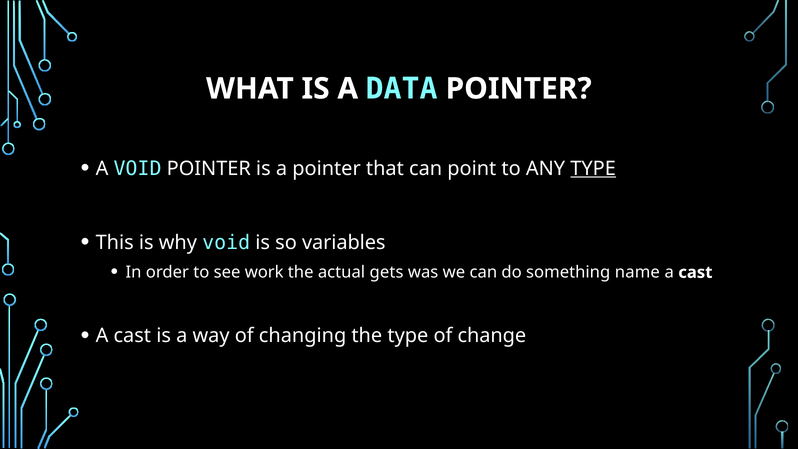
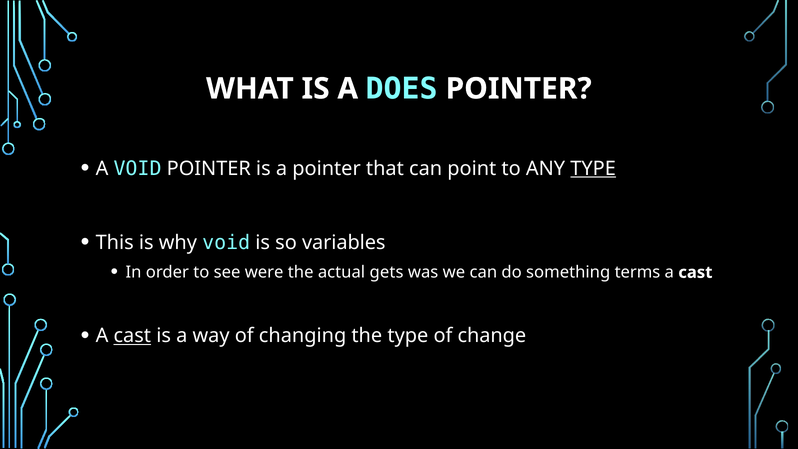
DATA: DATA -> DOES (402, 89)
work: work -> were (264, 272)
name: name -> terms (637, 272)
cast underline: none -> present (132, 336)
